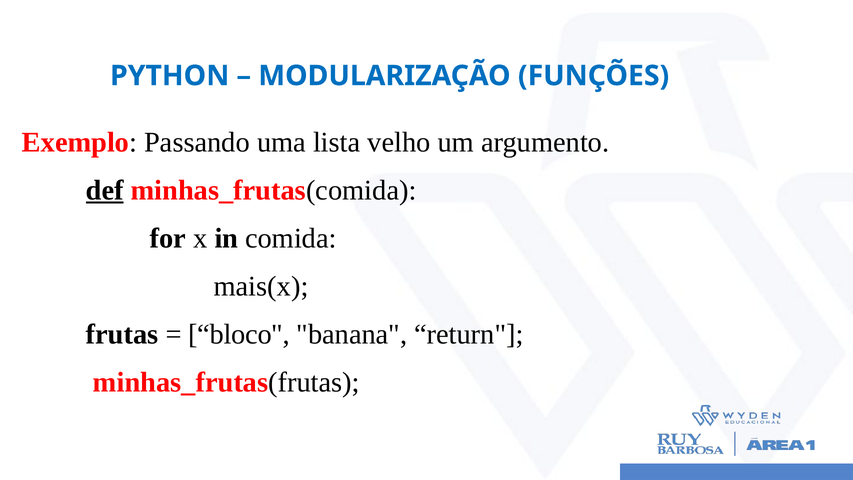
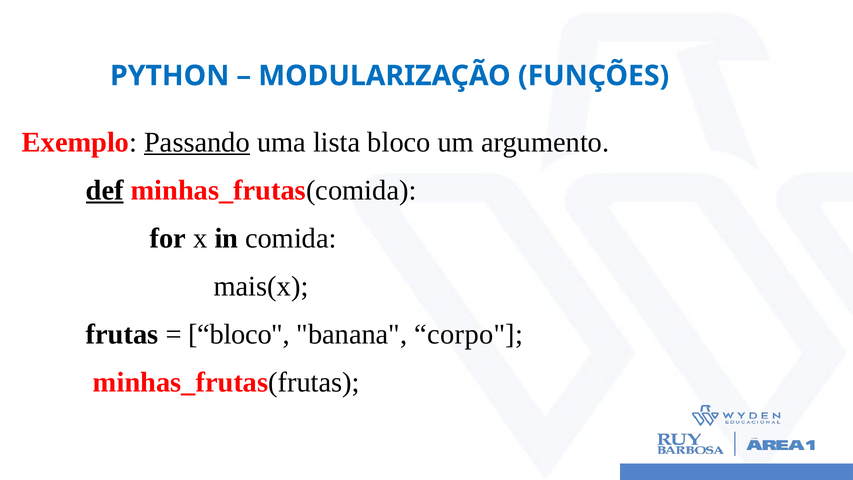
Passando underline: none -> present (197, 142)
lista velho: velho -> bloco (399, 142)
return: return -> corpo (469, 334)
